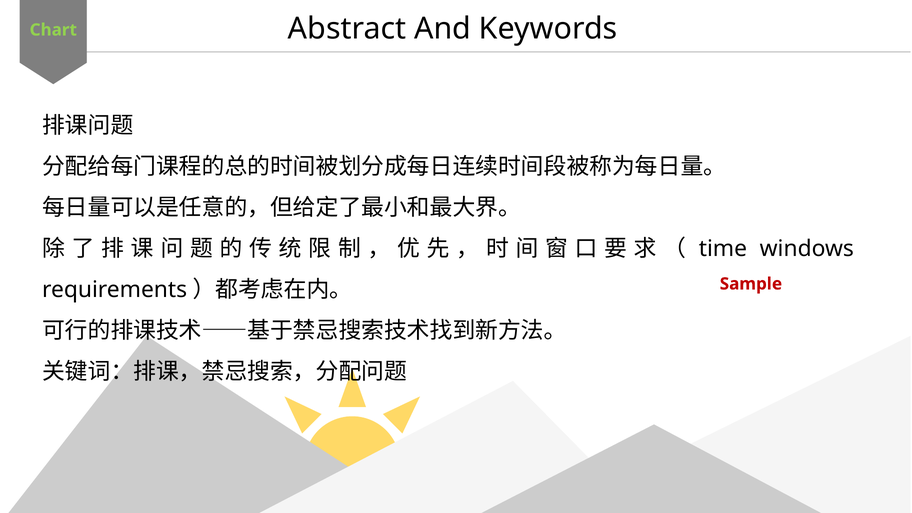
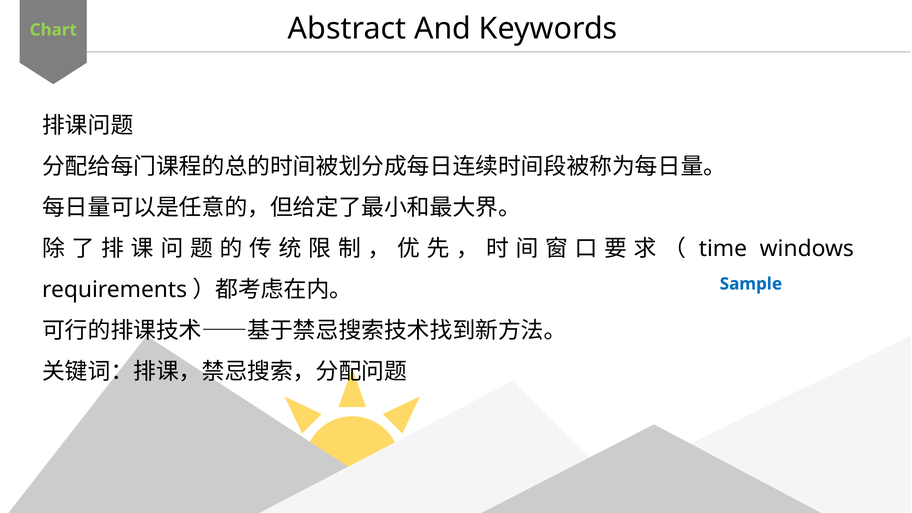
Sample colour: red -> blue (751, 284)
